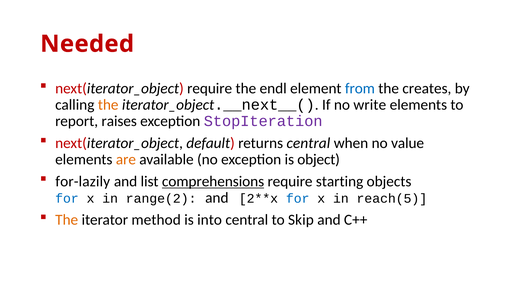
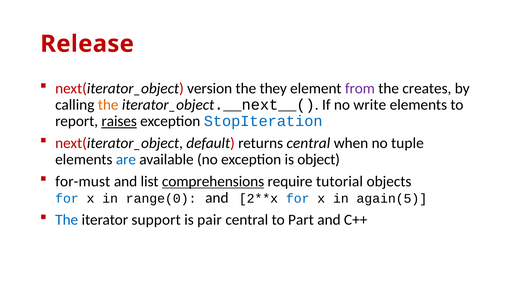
Needed: Needed -> Release (87, 44)
next(iterator_object require: require -> version (210, 88)
endl: endl -> they (273, 88)
from colour: blue -> purple (360, 88)
raises underline: none -> present (119, 121)
StopIteration colour: purple -> blue (263, 121)
value: value -> tuple (407, 143)
are colour: orange -> blue (126, 160)
for-lazily: for-lazily -> for-must (83, 182)
starting: starting -> tutorial (339, 182)
range(2: range(2 -> range(0 (161, 199)
reach(5: reach(5 -> again(5 (392, 199)
The colour: orange -> blue (67, 220)
method: method -> support (156, 220)
into: into -> pair (210, 220)
Skip: Skip -> Part (301, 220)
